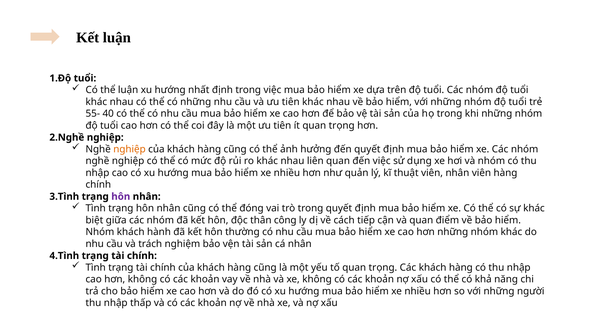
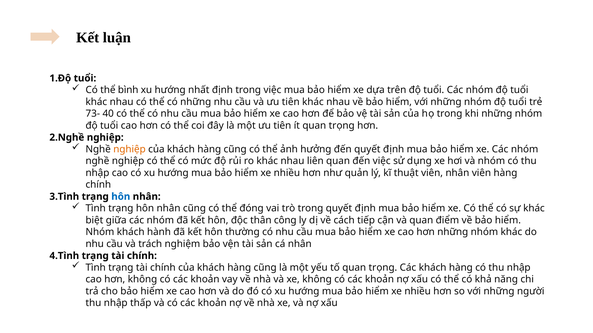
thể luận: luận -> bình (128, 90)
55-: 55- -> 73- (93, 114)
hôn colour: purple -> blue (121, 197)
